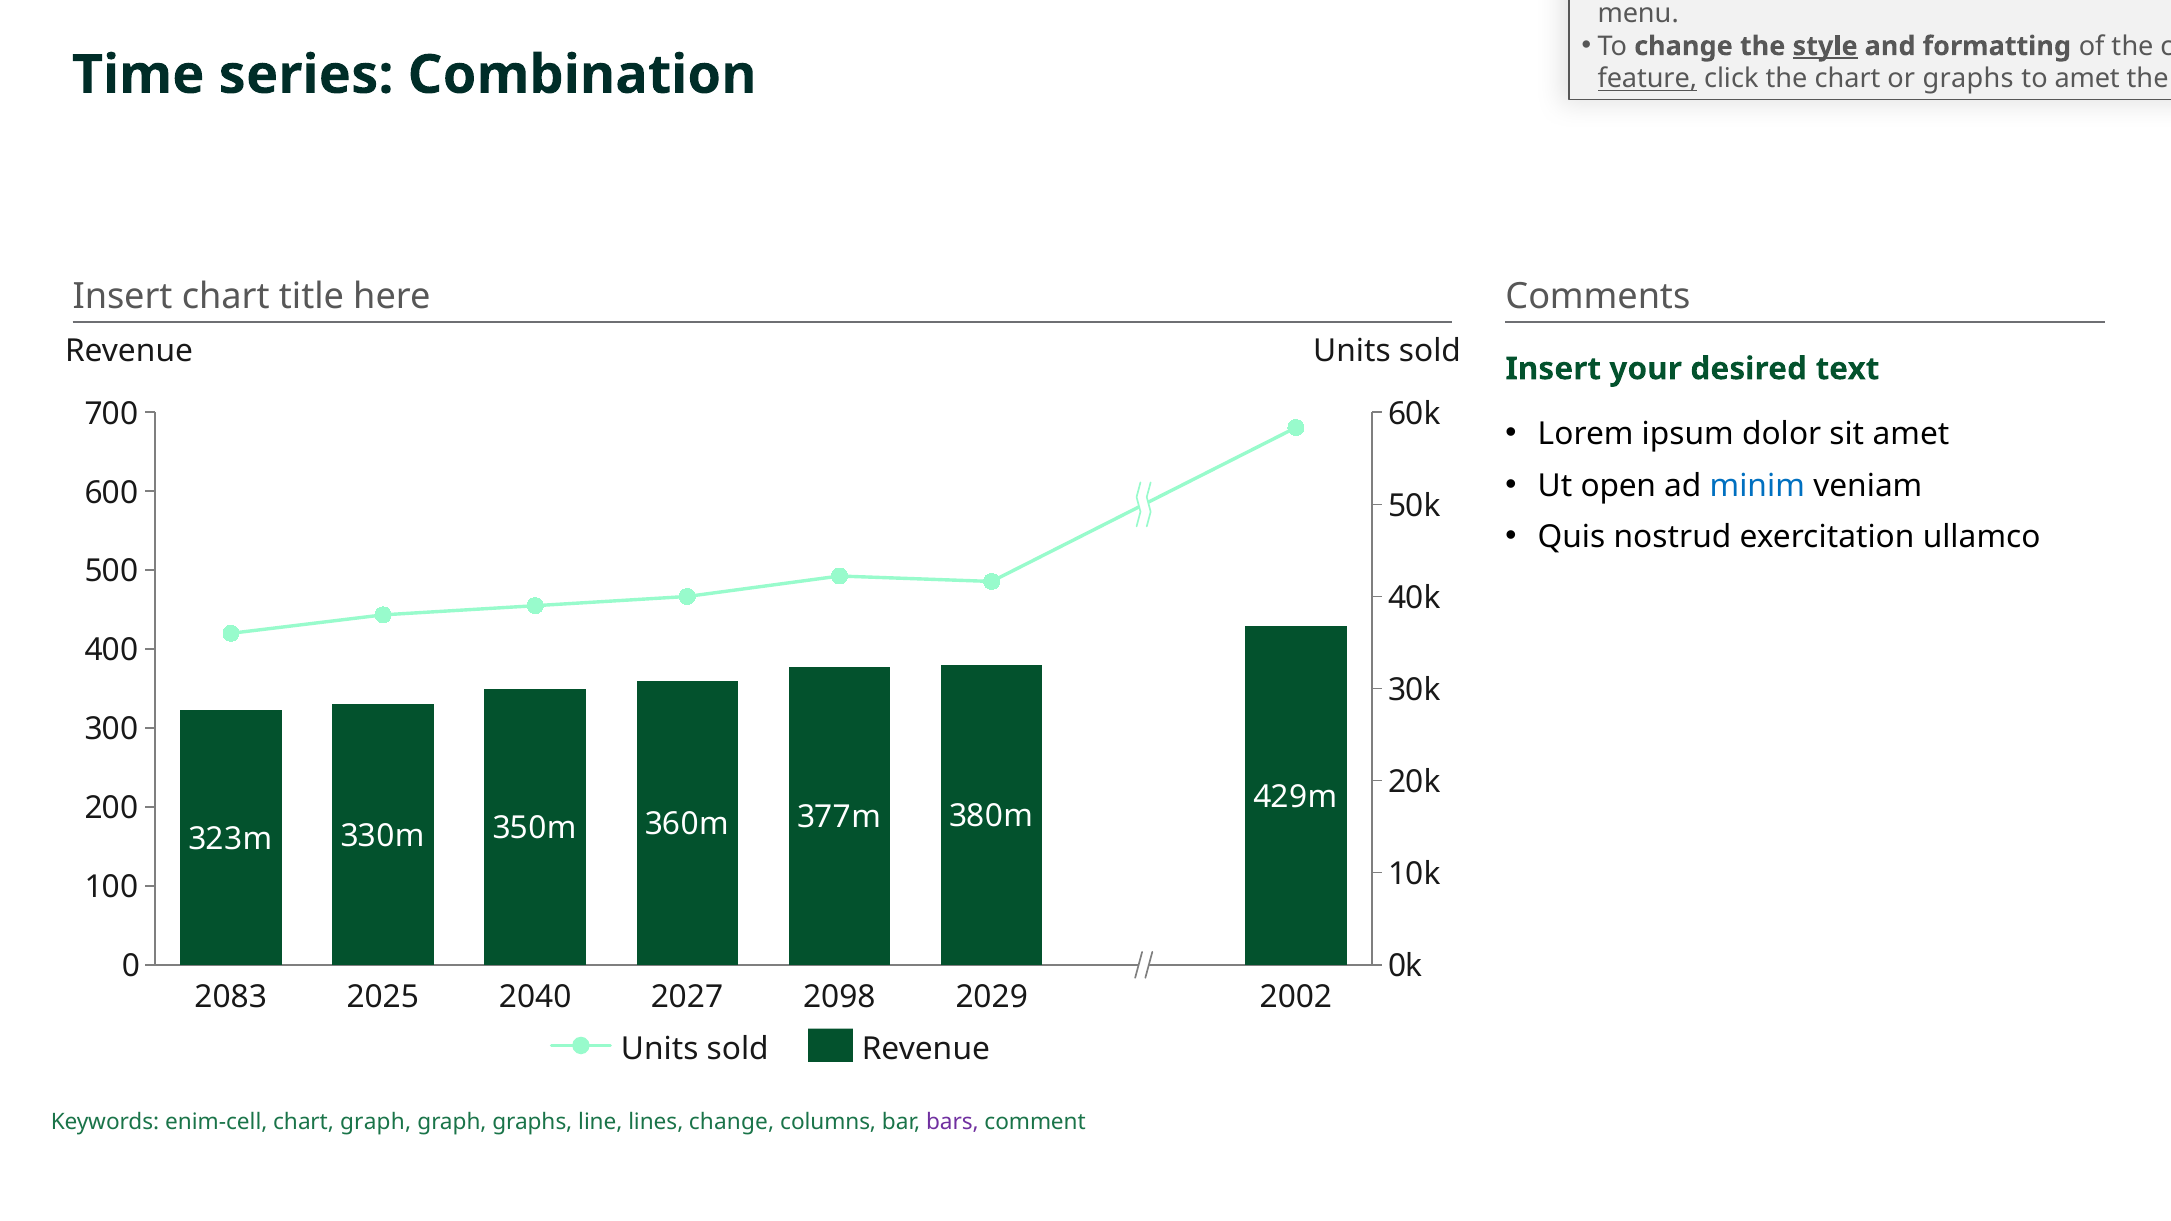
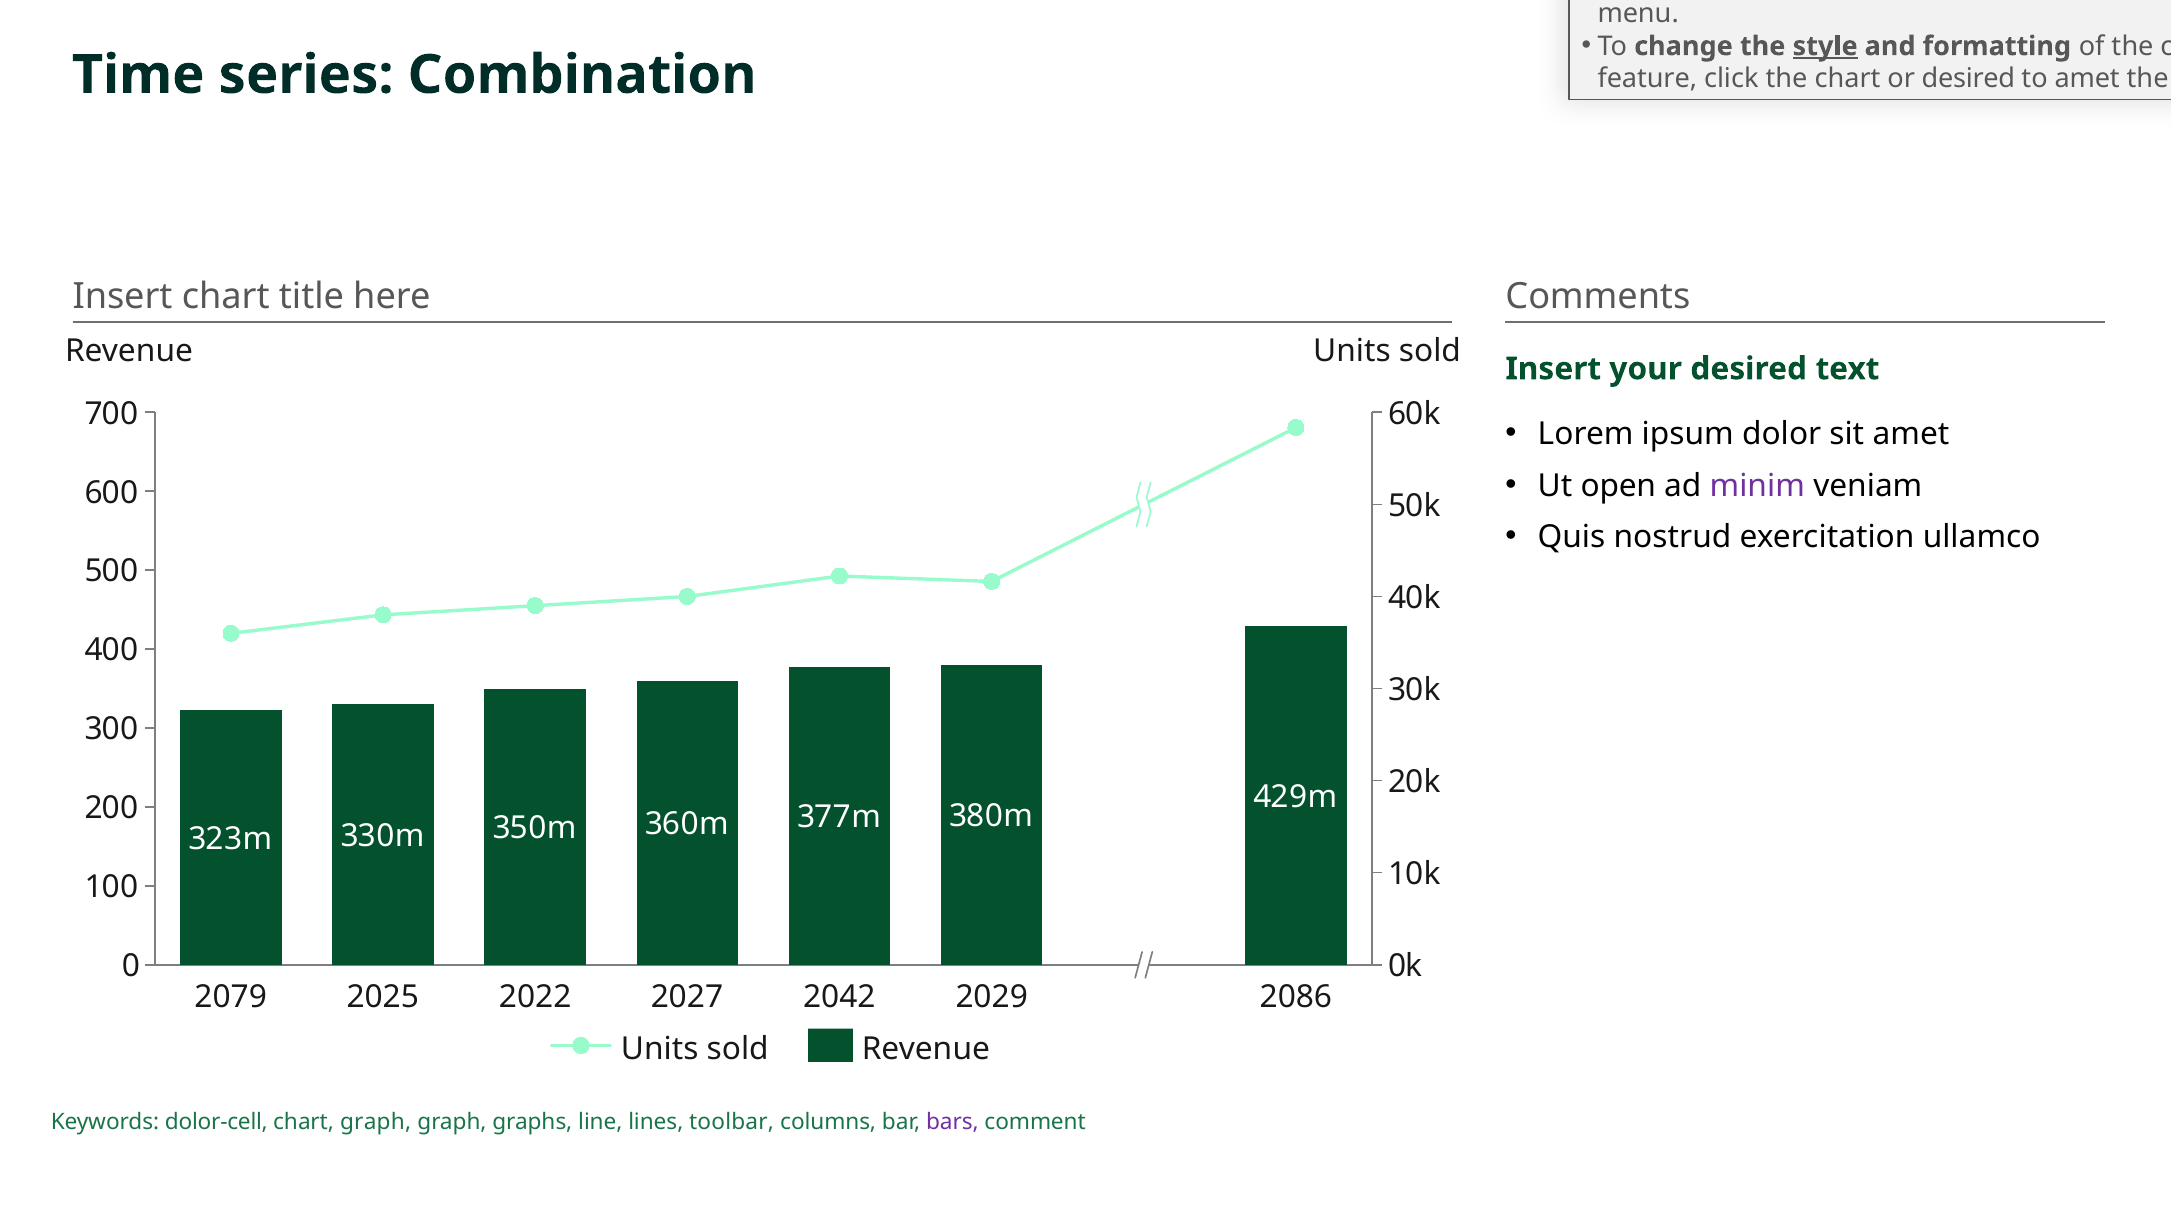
feature underline: present -> none (1647, 79)
or graphs: graphs -> desired (1968, 79)
minim colour: blue -> purple (1757, 486)
2083: 2083 -> 2079 (231, 997)
2040: 2040 -> 2022 (535, 997)
2098: 2098 -> 2042 (839, 997)
2002: 2002 -> 2086 (1296, 997)
enim-cell: enim-cell -> dolor-cell (216, 1122)
lines change: change -> toolbar (732, 1122)
